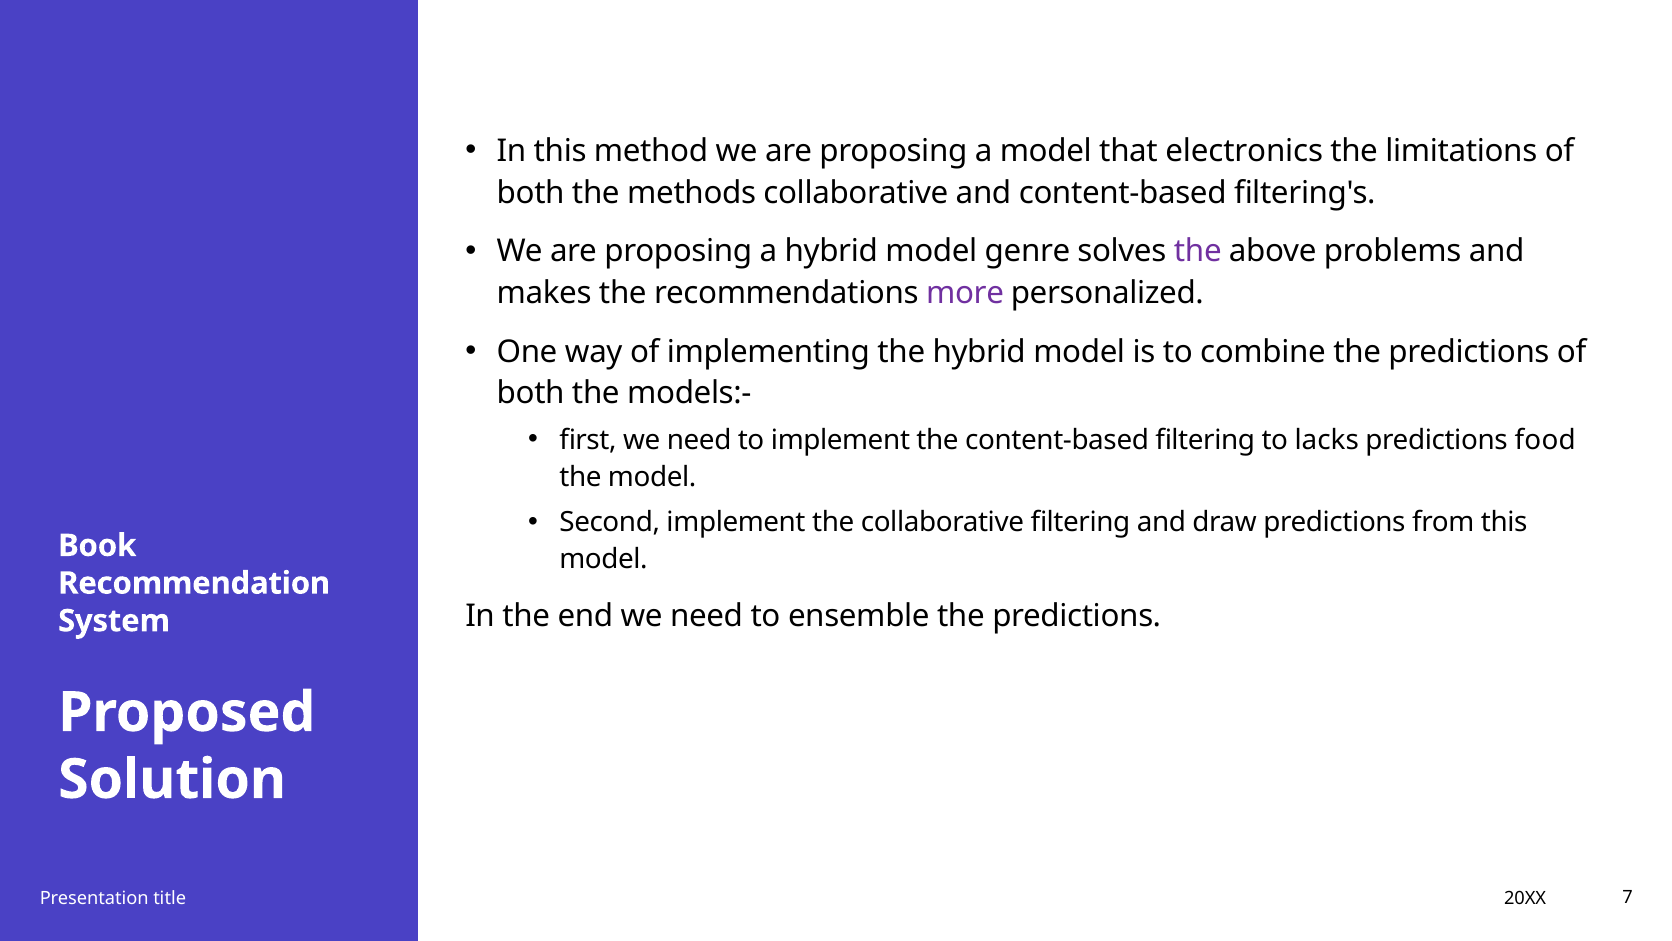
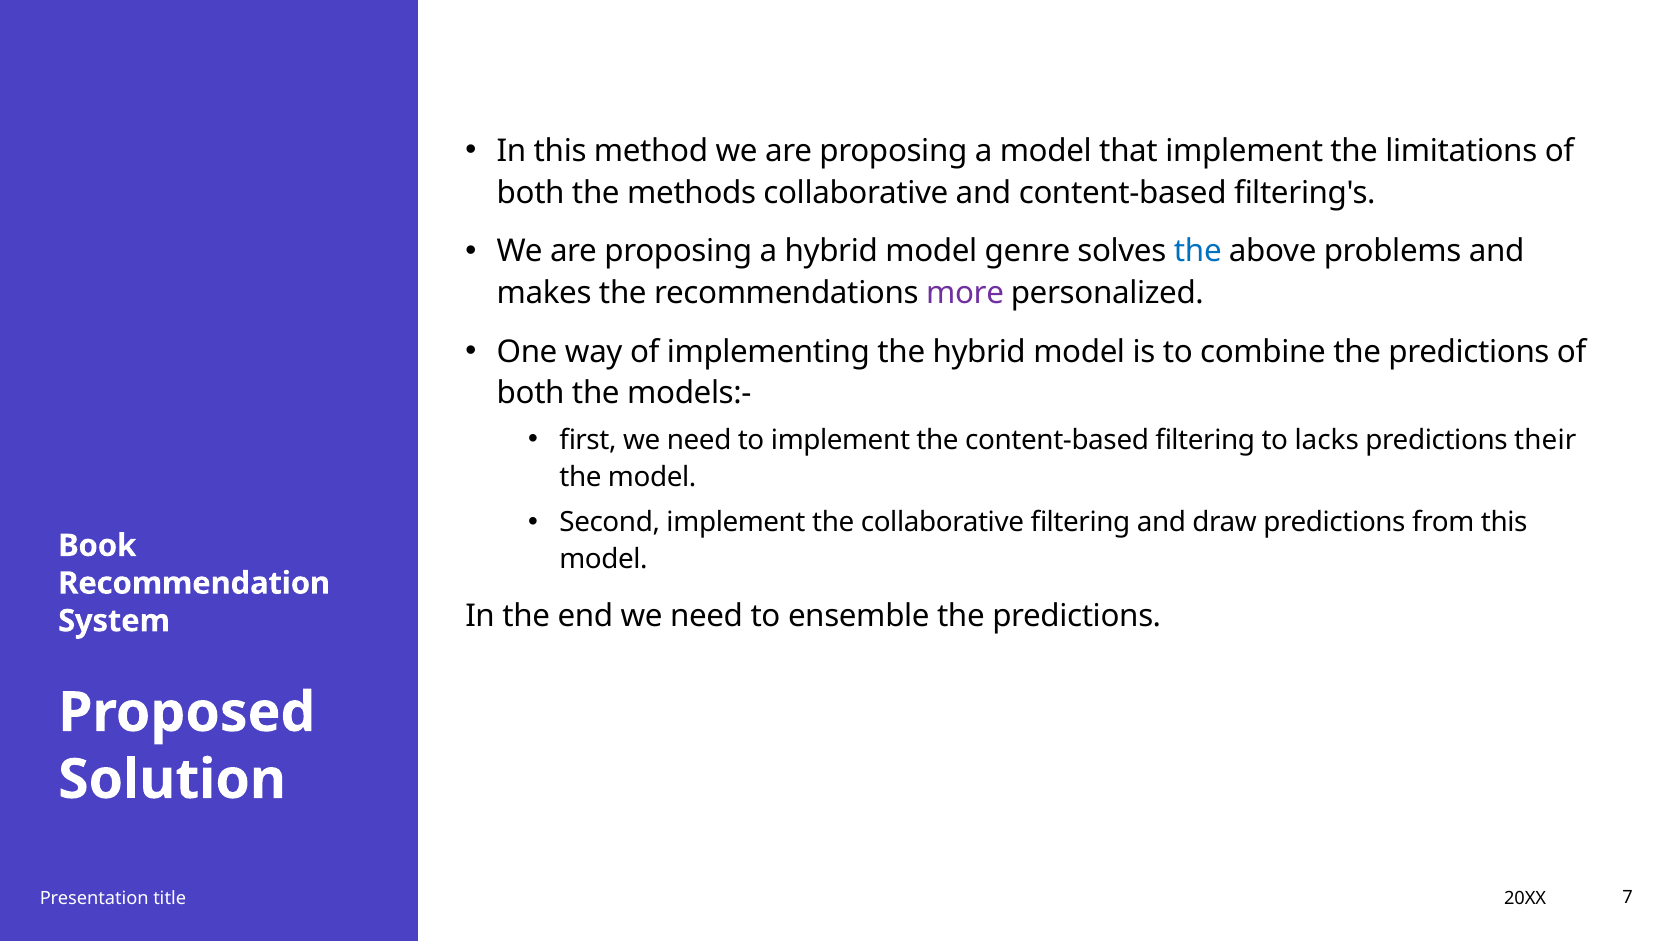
that electronics: electronics -> implement (1244, 151)
the colour: purple -> blue (1198, 251)
food: food -> their (1545, 440)
